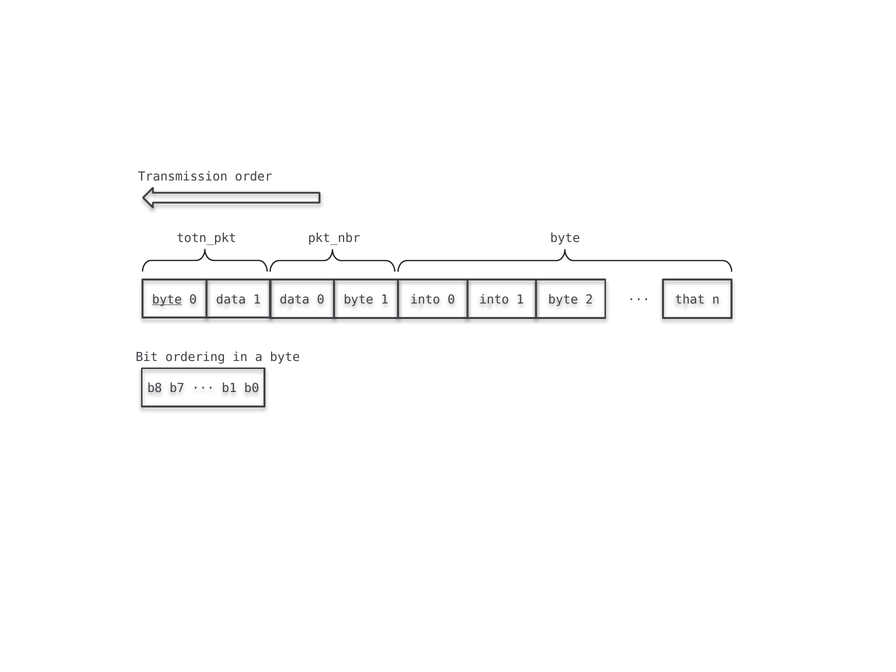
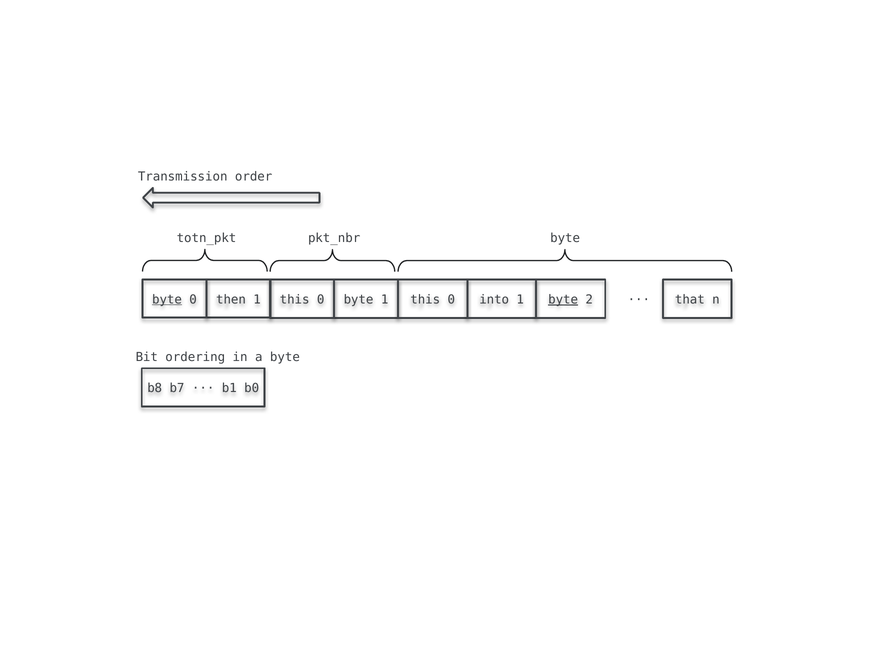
data: data -> then (231, 299)
data: data -> this (295, 300)
1 into: into -> this (425, 300)
byte underline: none -> present (563, 300)
